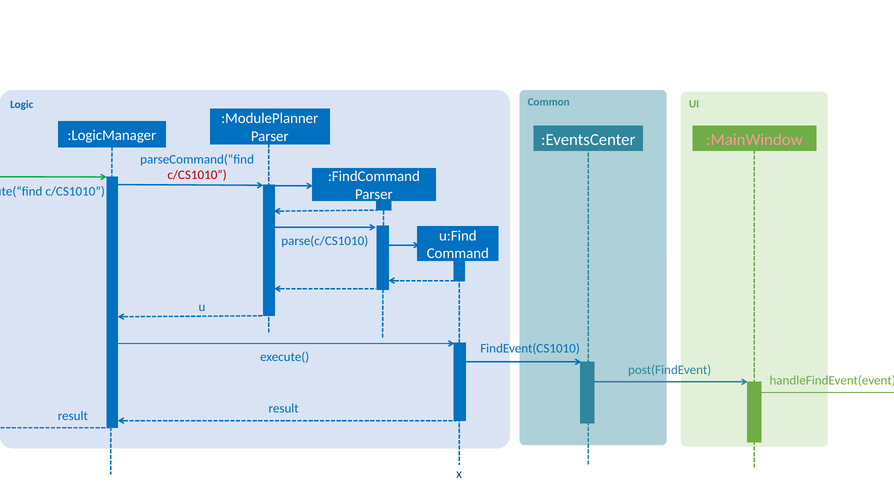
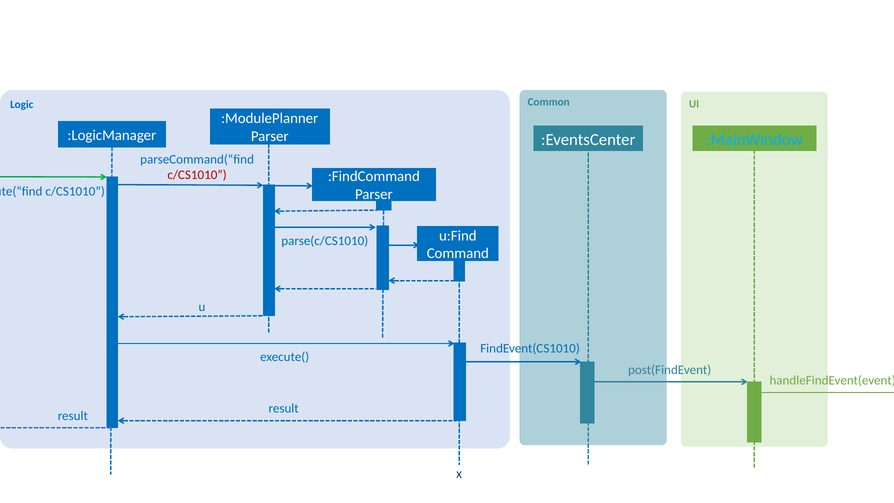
:MainWindow colour: pink -> light blue (754, 139)
